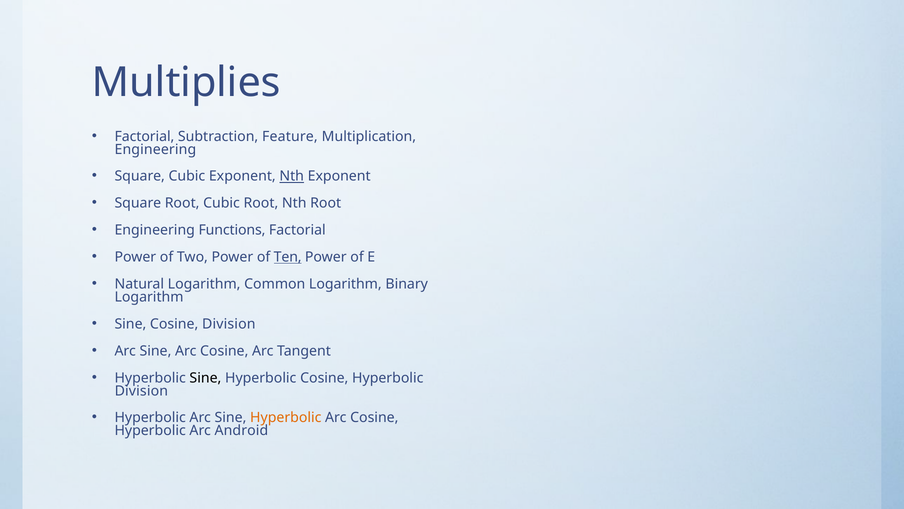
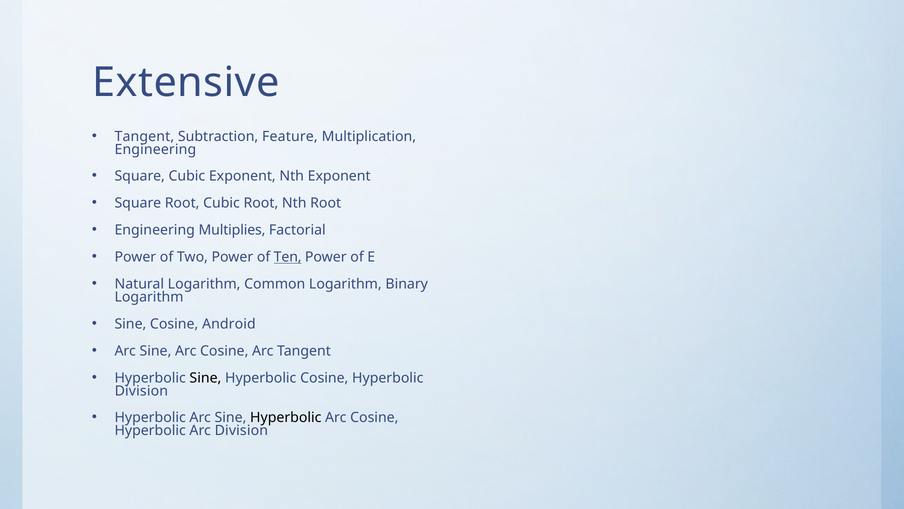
Multiplies: Multiplies -> Extensive (186, 83)
Factorial: Factorial -> Tangent (144, 136)
Nth underline: present -> none (292, 176)
Functions: Functions -> Multiplies (232, 230)
Cosine Division: Division -> Android (229, 324)
Hyperbolic colour: orange -> black (286, 418)
Arc Android: Android -> Division (241, 430)
